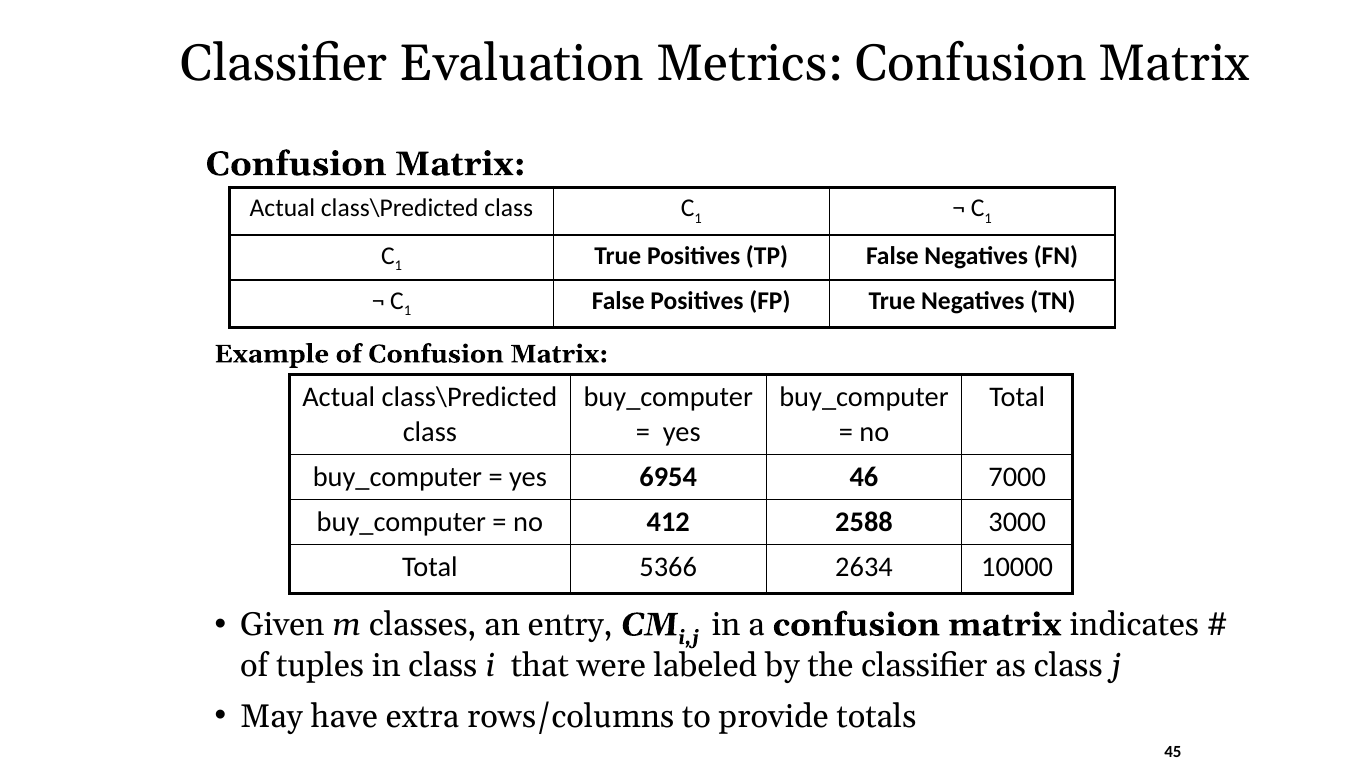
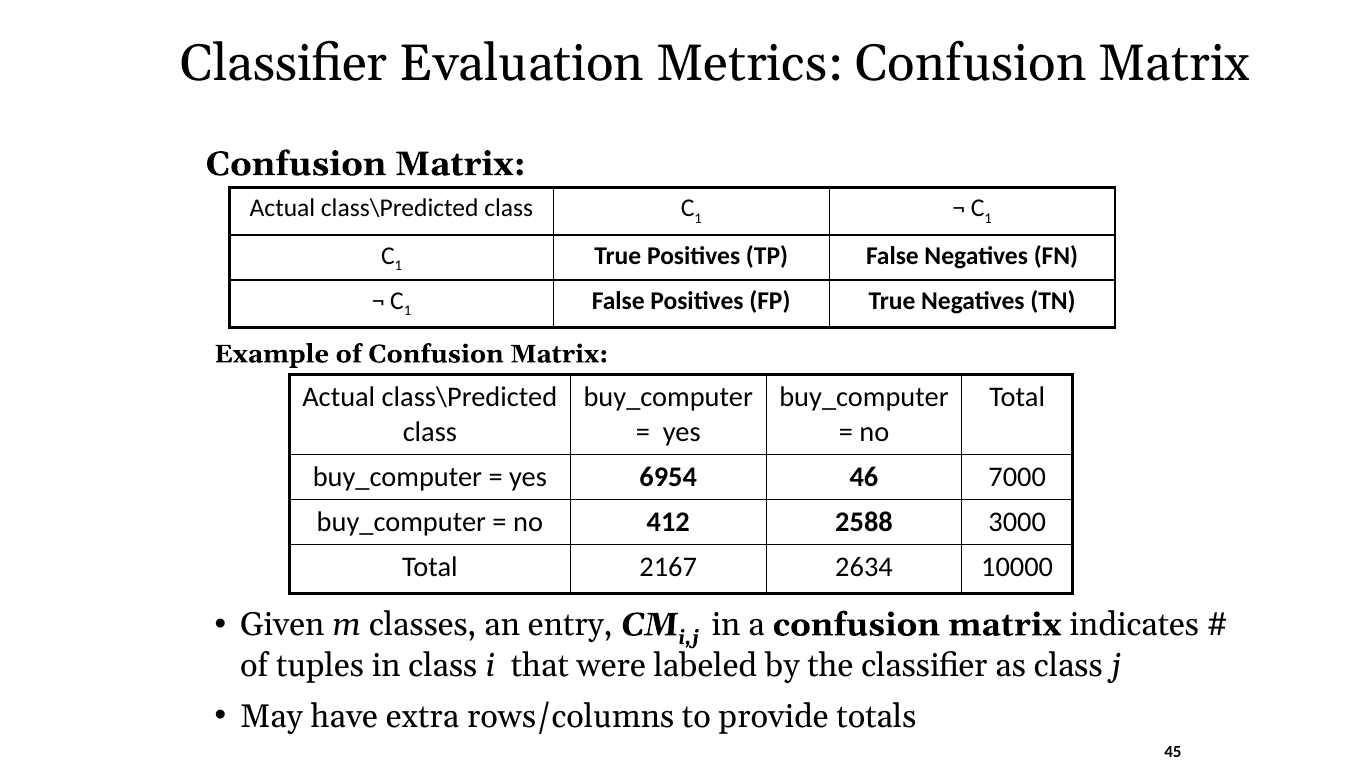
5366: 5366 -> 2167 (668, 567)
